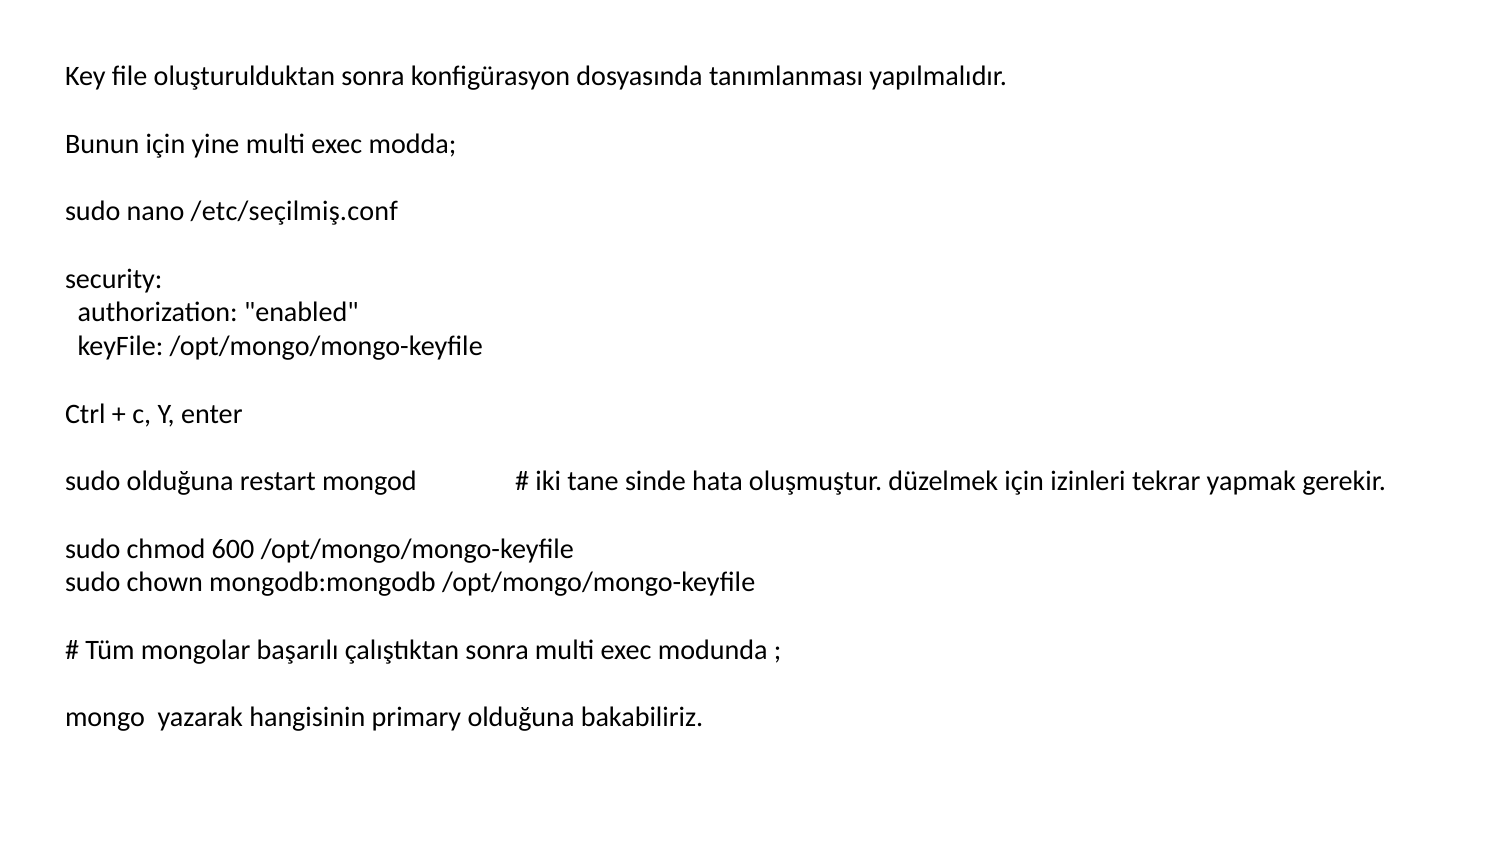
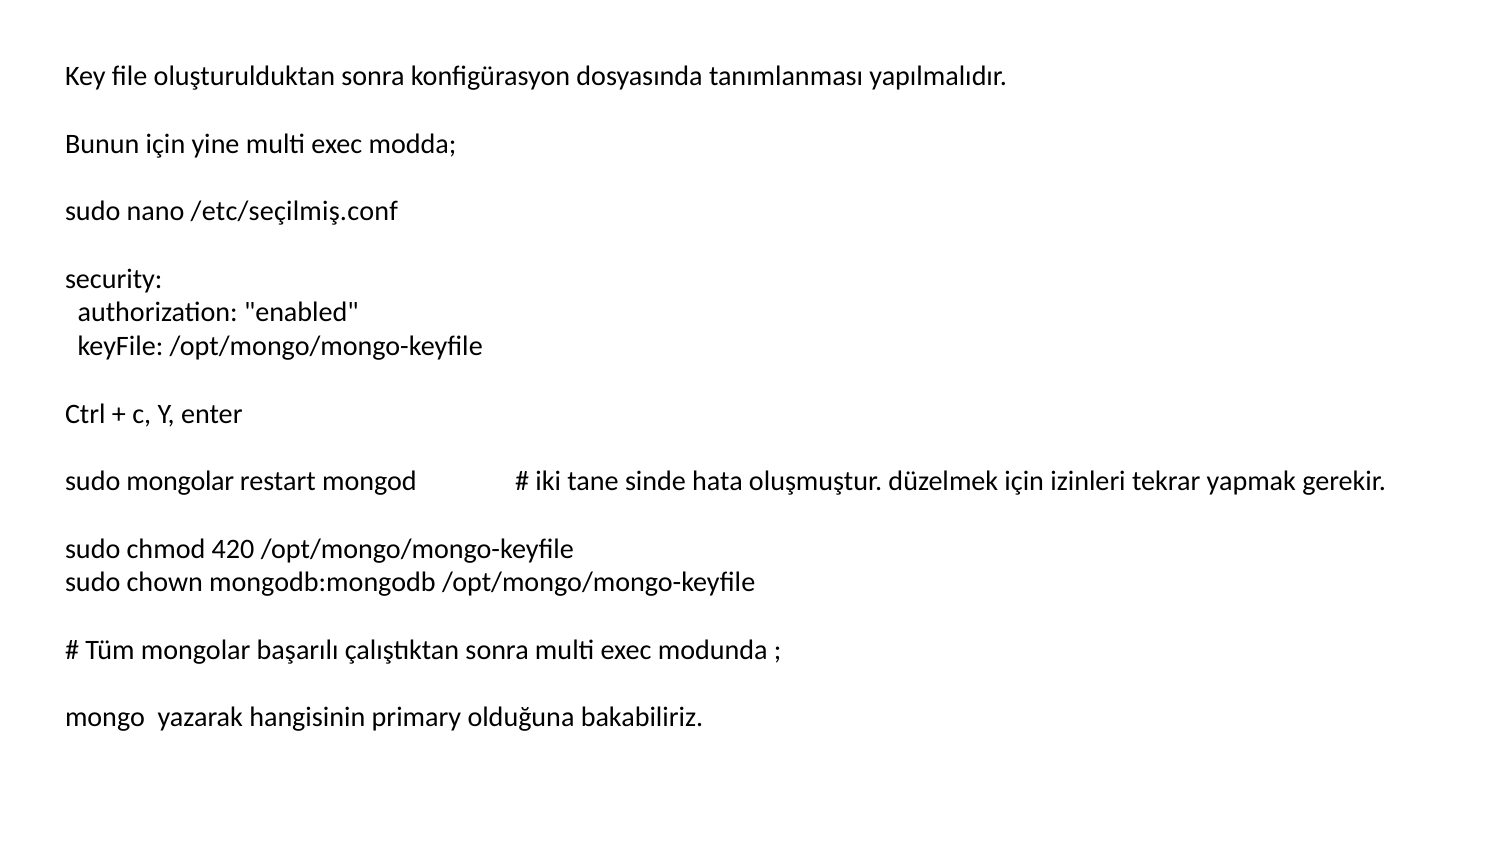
sudo olduğuna: olduğuna -> mongolar (180, 481)
600: 600 -> 420 (233, 549)
